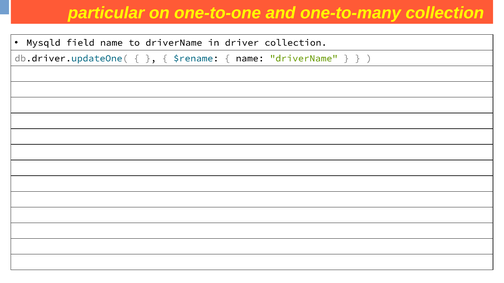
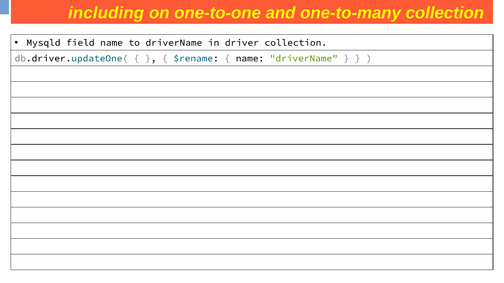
particular: particular -> including (106, 13)
